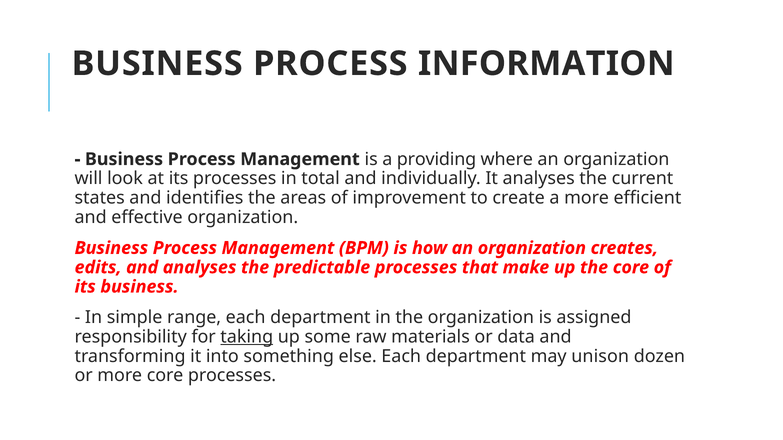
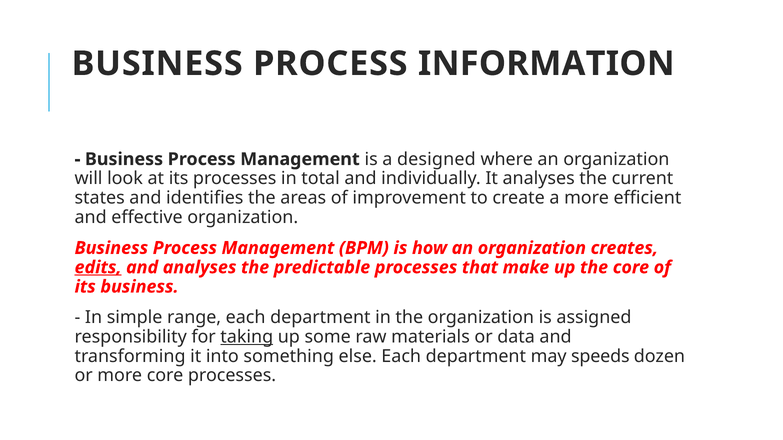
providing: providing -> designed (436, 159)
edits underline: none -> present (98, 268)
unison: unison -> speeds (600, 357)
